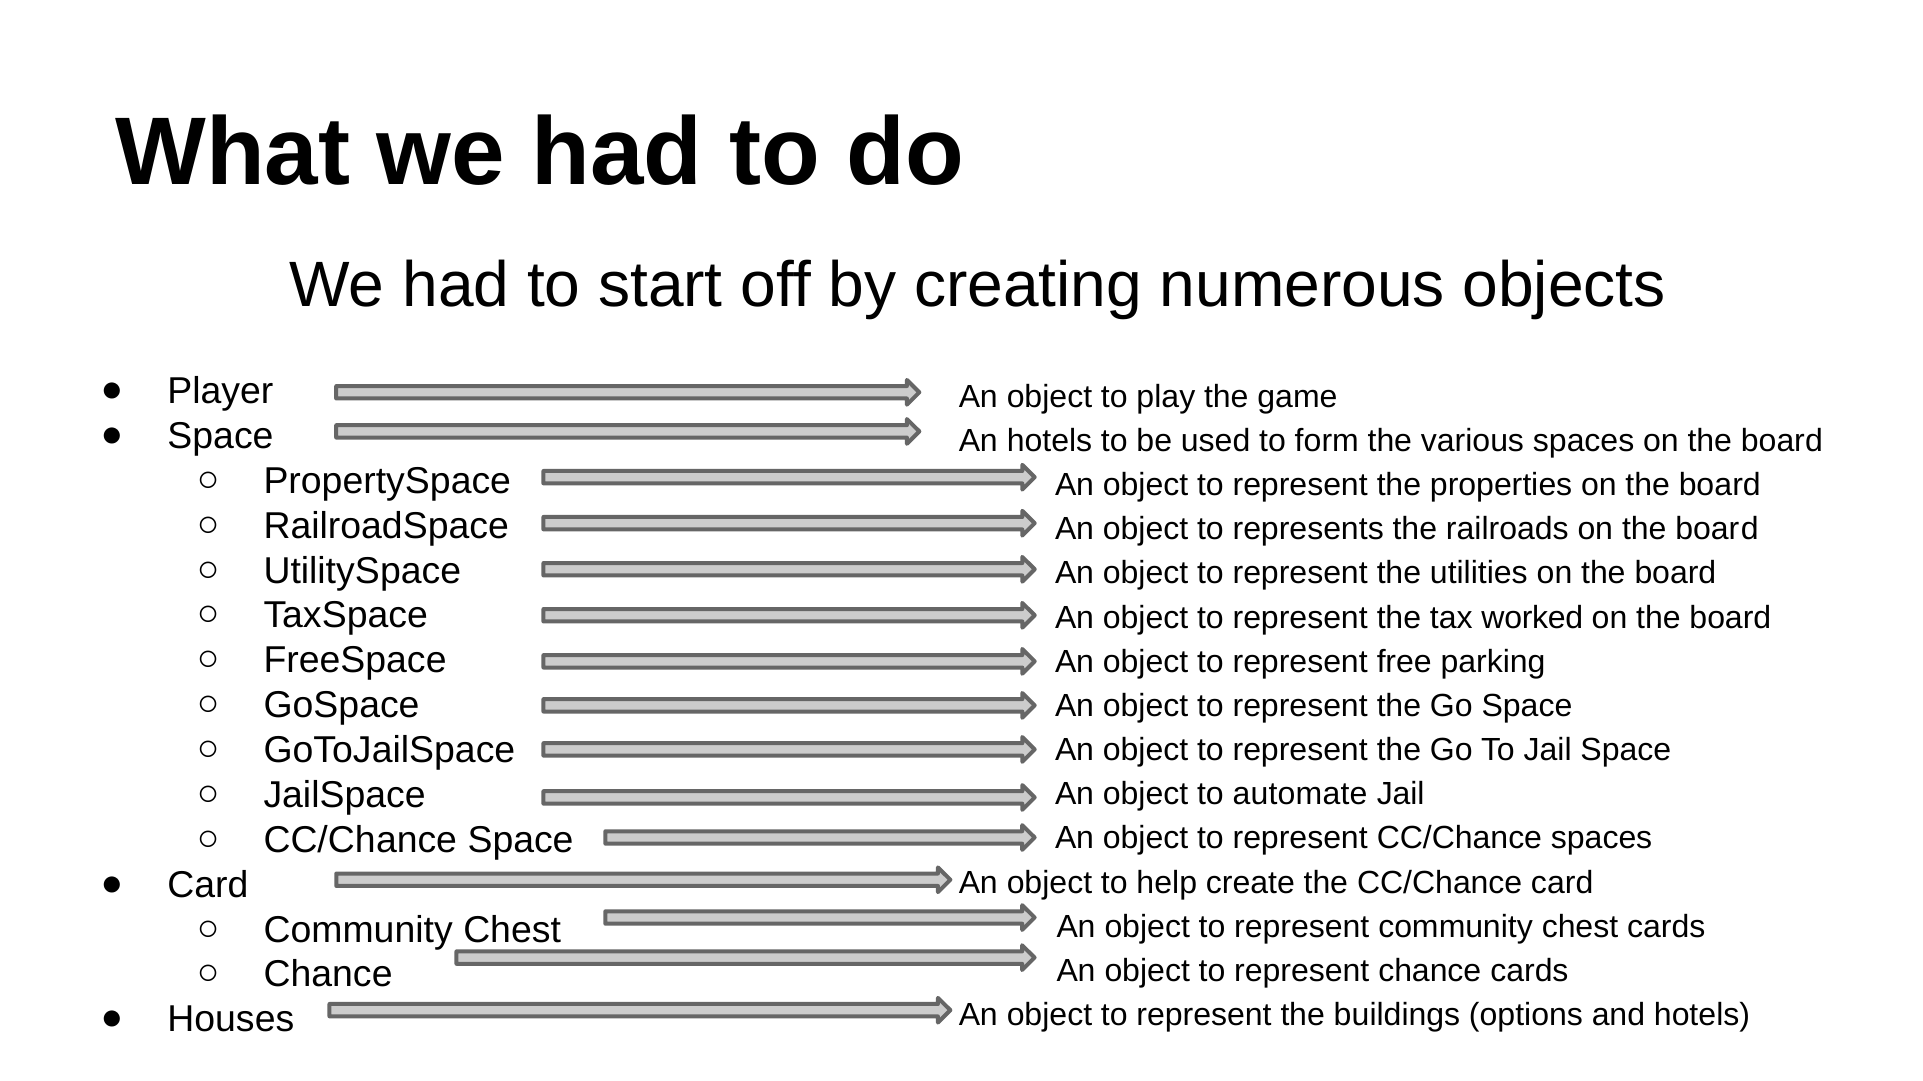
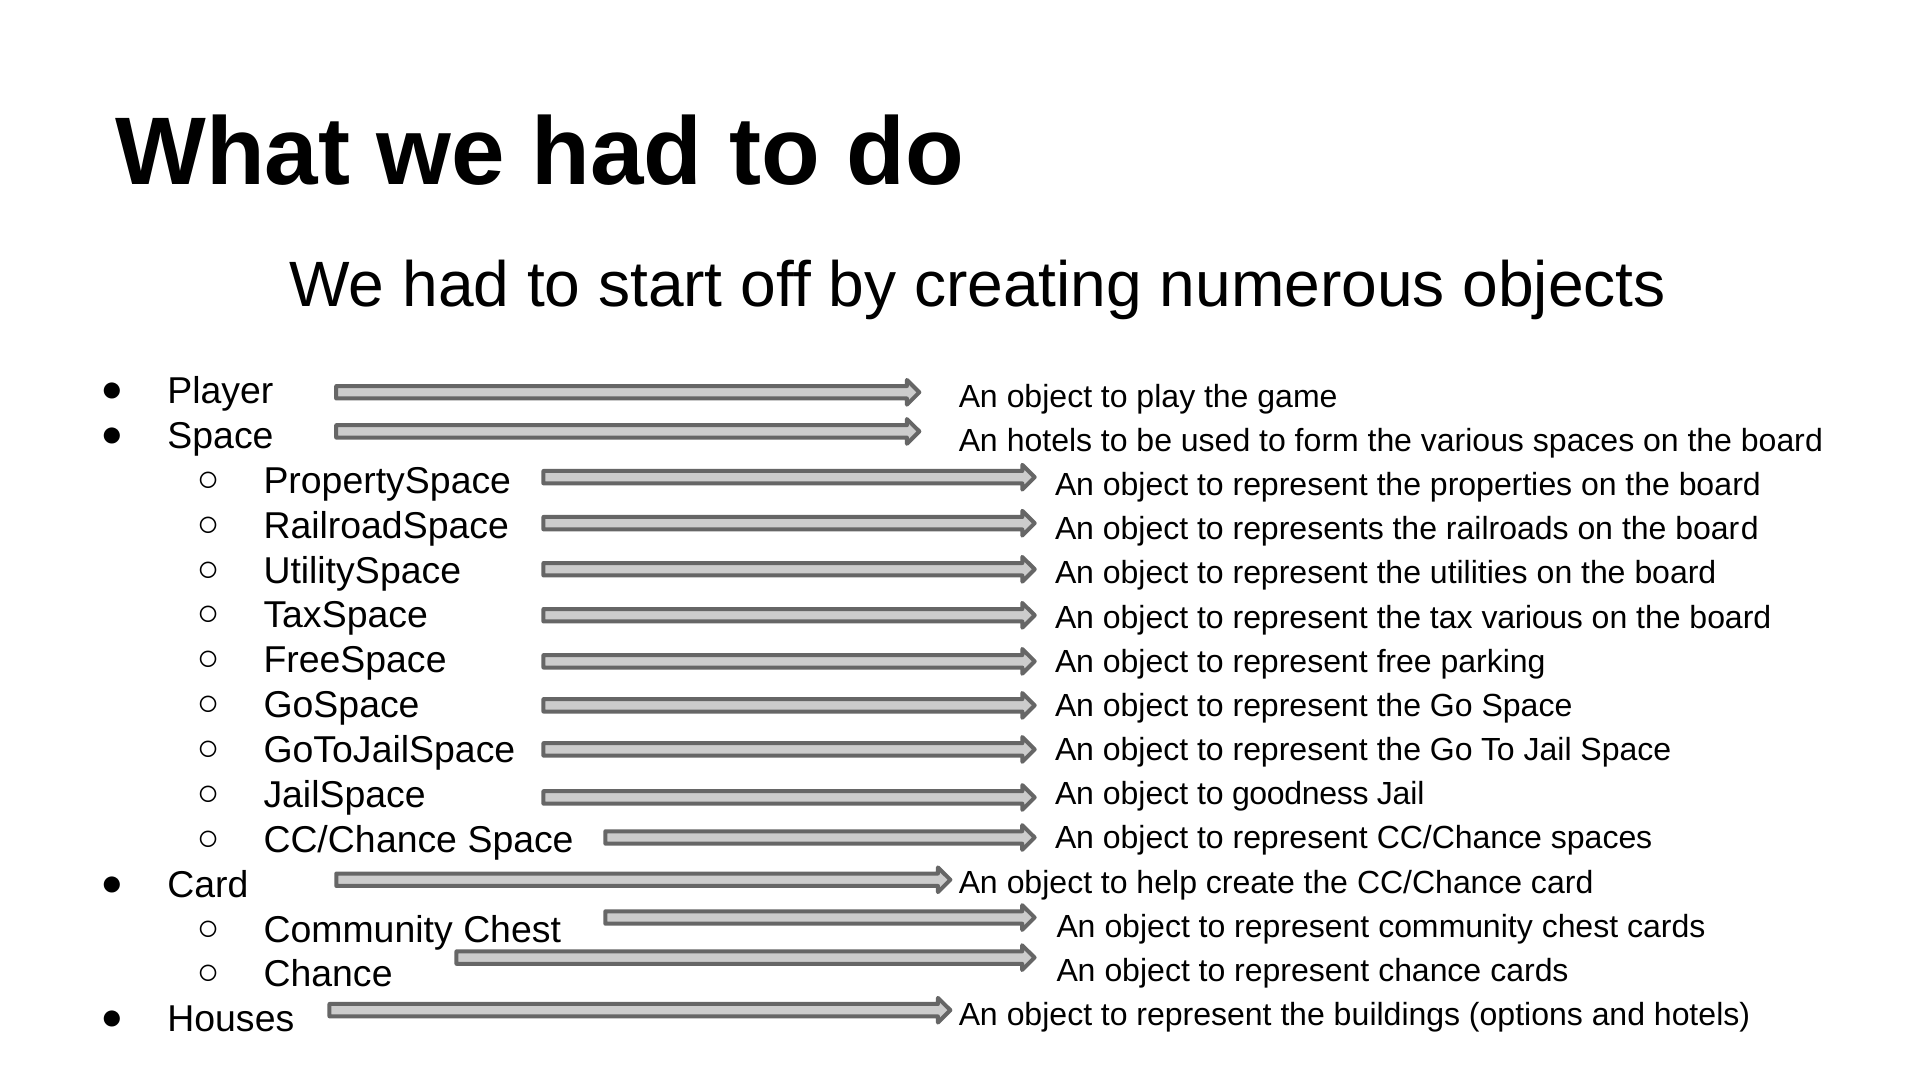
tax worked: worked -> various (1532, 618)
automate: automate -> goodness (1300, 795)
